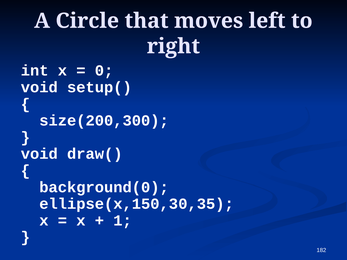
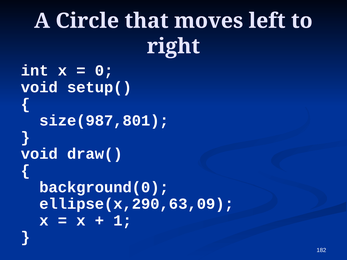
size(200,300: size(200,300 -> size(987,801 (104, 121)
ellipse(x,150,30,35: ellipse(x,150,30,35 -> ellipse(x,290,63,09 (137, 204)
